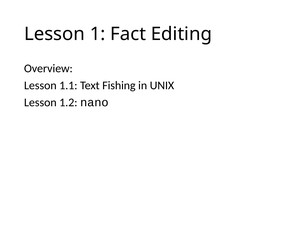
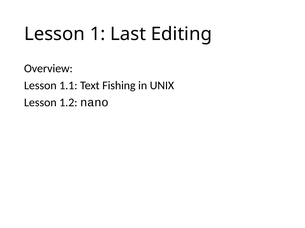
Fact: Fact -> Last (128, 34)
